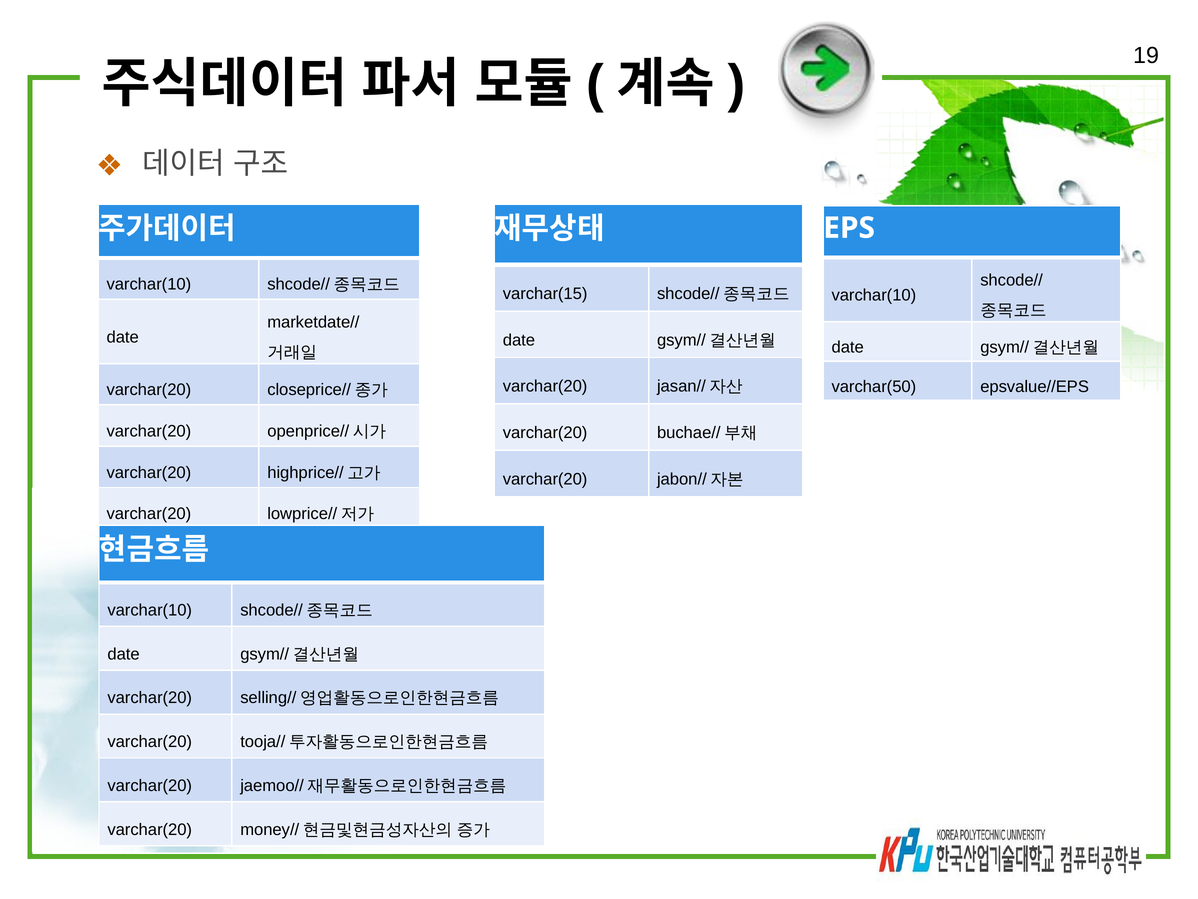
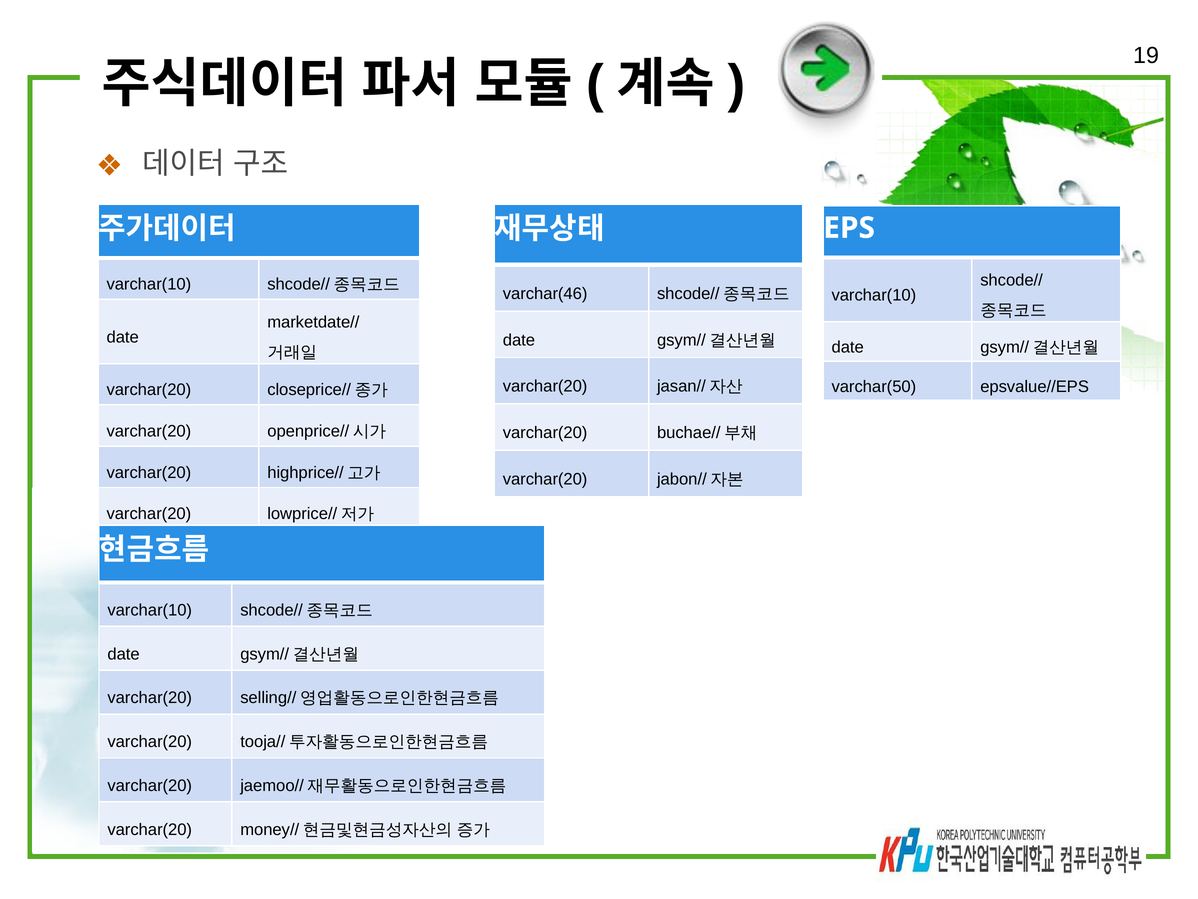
varchar(15: varchar(15 -> varchar(46 (545, 293)
